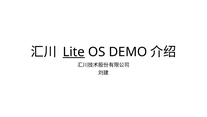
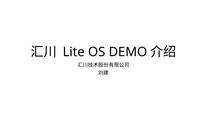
Lite underline: present -> none (74, 52)
